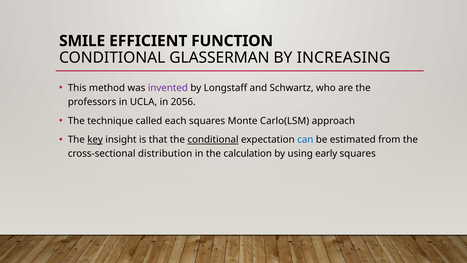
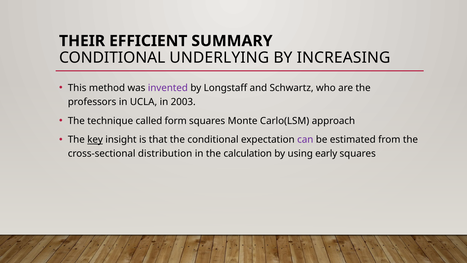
SMILE: SMILE -> THEIR (82, 41)
FUNCTION: FUNCTION -> SUMMARY (232, 41)
GLASSERMAN: GLASSERMAN -> UNDERLYING (219, 58)
2056: 2056 -> 2003 (183, 102)
each: each -> form (176, 121)
conditional underline: present -> none (213, 140)
can colour: blue -> purple (305, 140)
